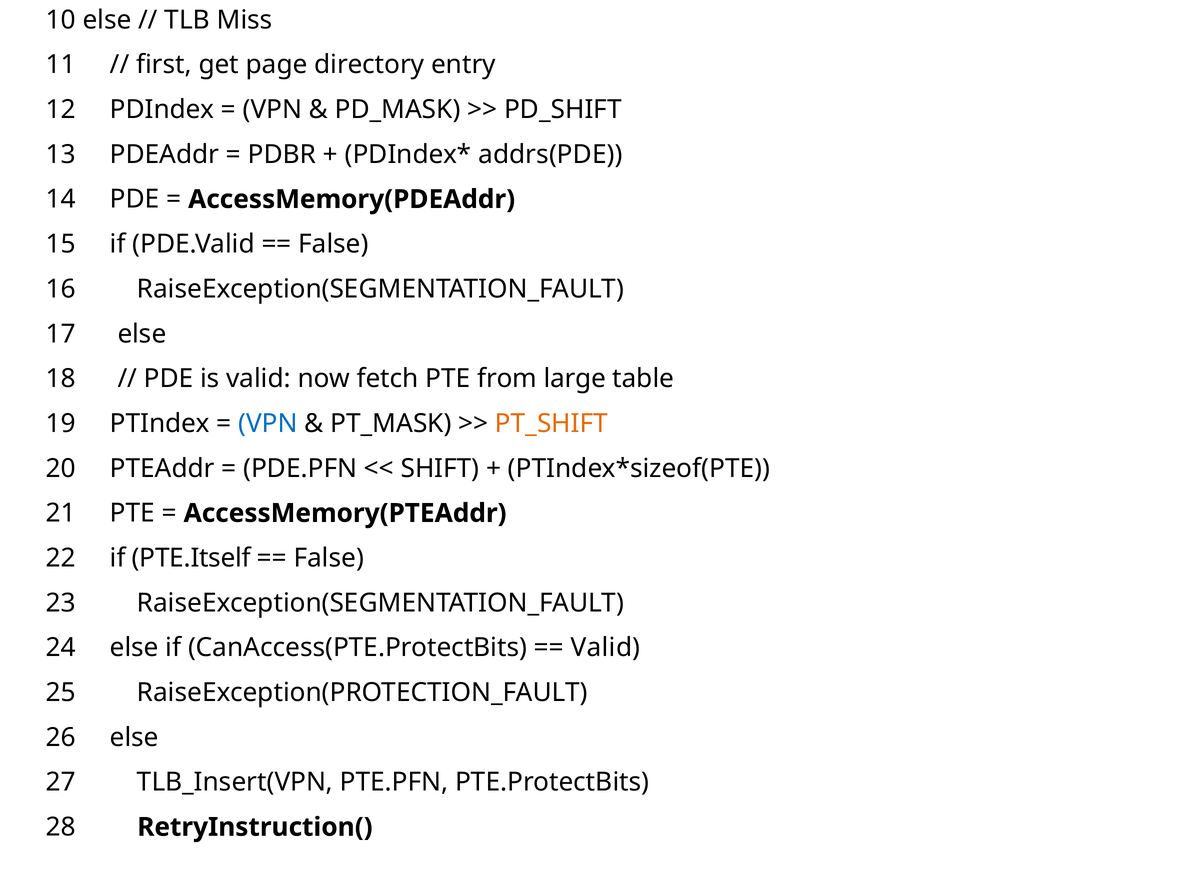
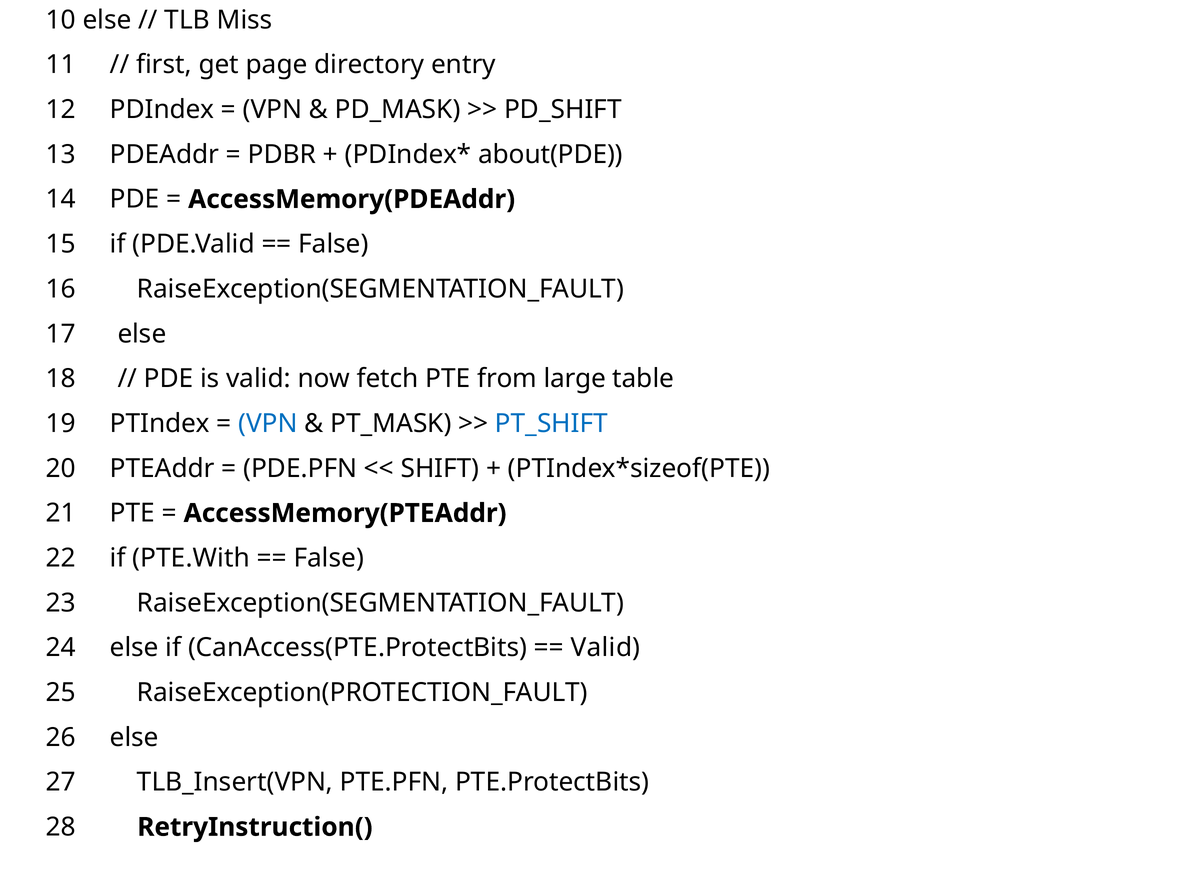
addrs(PDE: addrs(PDE -> about(PDE (551, 154)
PT_SHIFT colour: orange -> blue (552, 424)
PTE.Itself: PTE.Itself -> PTE.With (191, 558)
